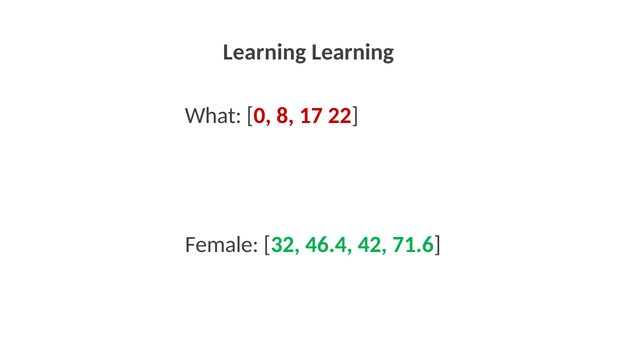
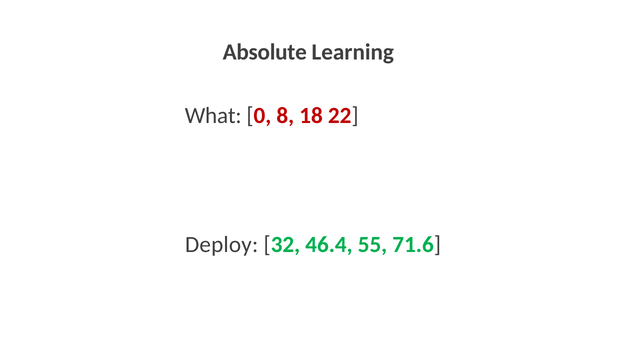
Learning: Learning -> Absolute (265, 52)
17: 17 -> 18 (311, 115)
Female: Female -> Deploy (222, 245)
42: 42 -> 55 (372, 245)
